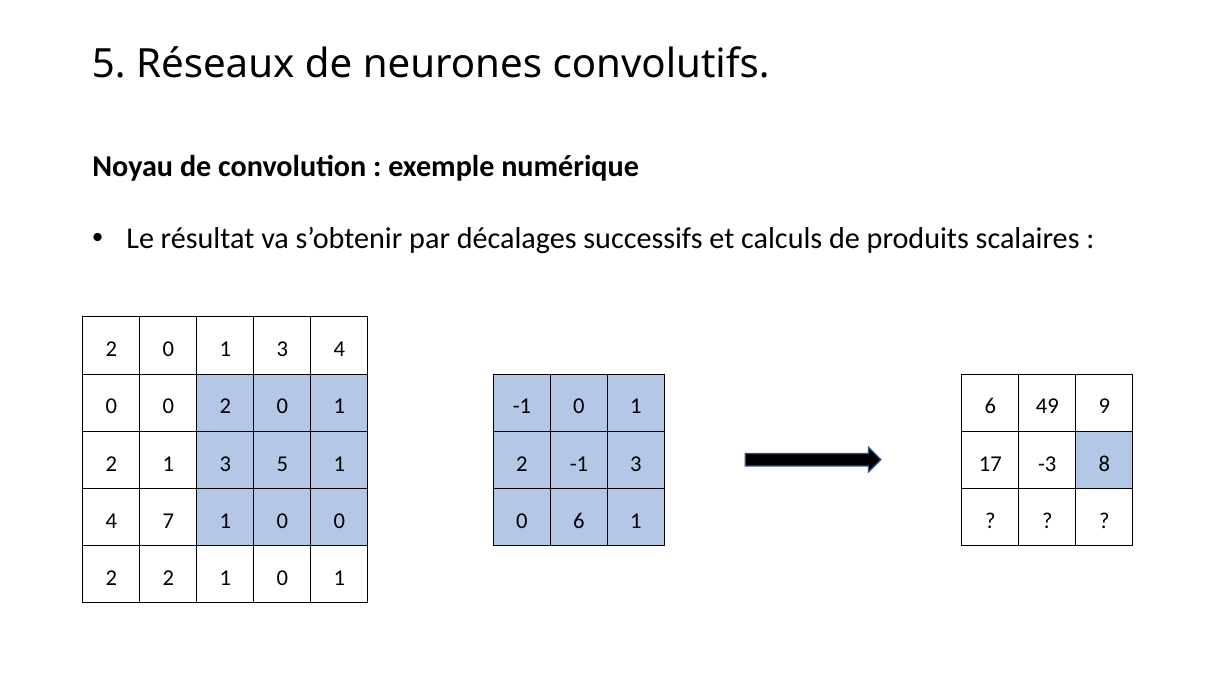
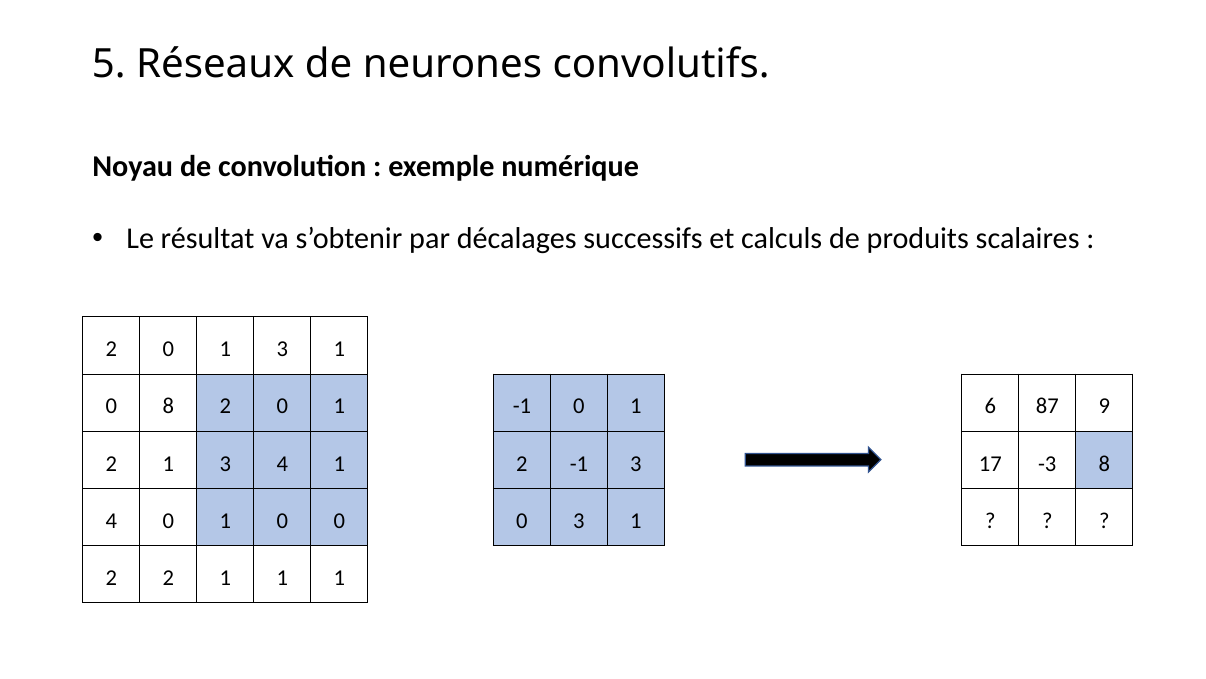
1 3 4: 4 -> 1 (339, 349)
0: 0 -> 8 (168, 406)
49: 49 -> 87 (1047, 406)
3 5: 5 -> 4 (282, 463)
4 7: 7 -> 0 (168, 520)
0 6: 6 -> 3 (579, 520)
2 1 0: 0 -> 1 (282, 577)
